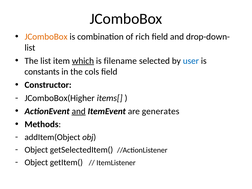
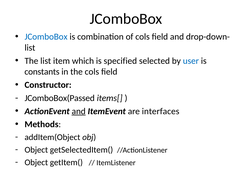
JComboBox colour: orange -> blue (46, 37)
of rich: rich -> cols (143, 37)
which underline: present -> none (83, 61)
filename: filename -> specified (120, 61)
JComboBox(Higher: JComboBox(Higher -> JComboBox(Passed (60, 98)
generates: generates -> interfaces (161, 111)
